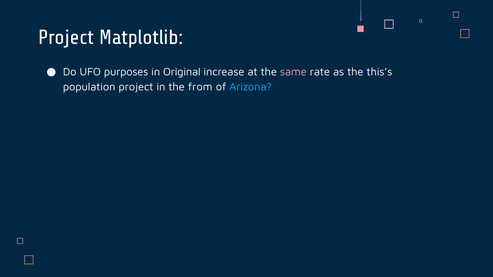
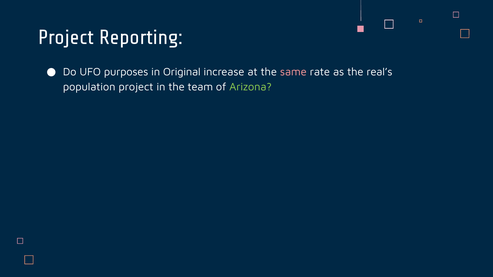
Matplotlib: Matplotlib -> Reporting (141, 38)
this’s: this’s -> real’s (379, 72)
from: from -> team (200, 87)
Arizona colour: light blue -> light green (251, 87)
